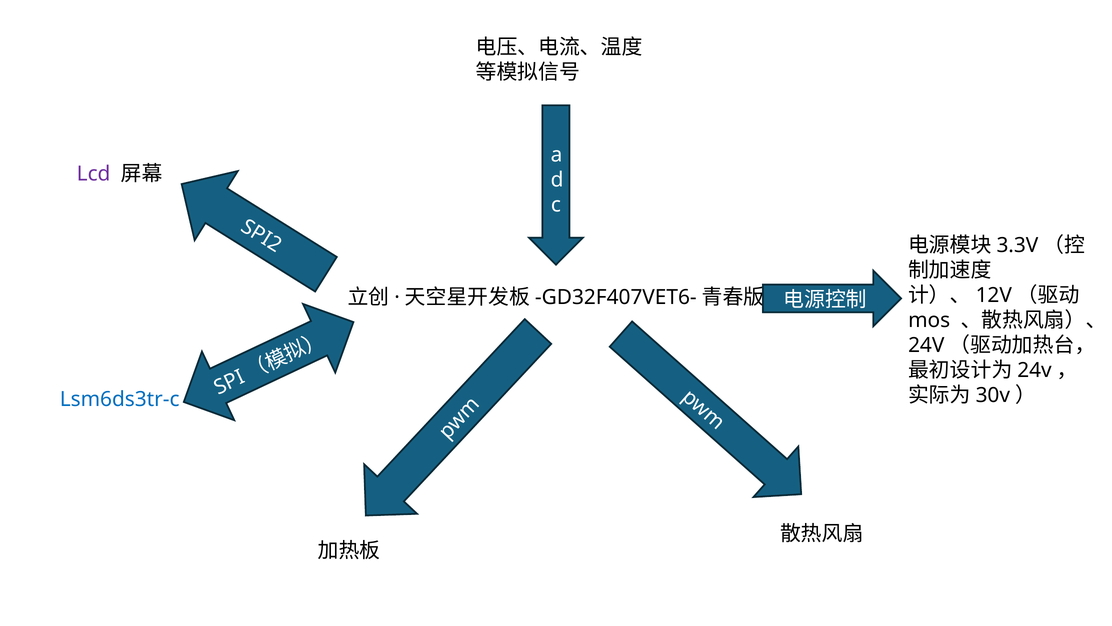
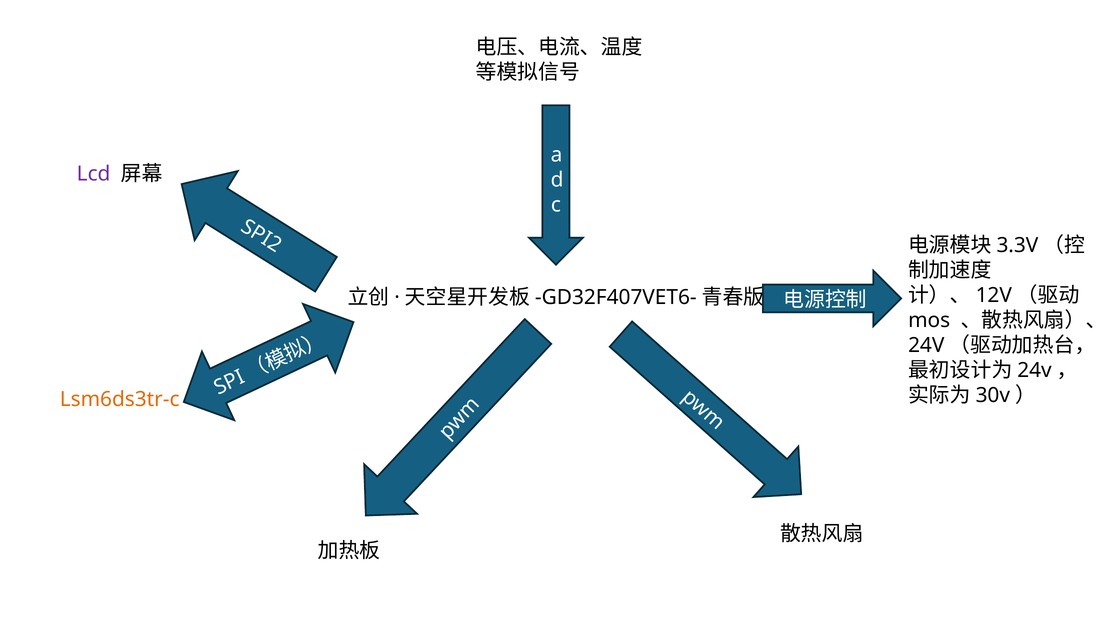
Lsm6ds3tr-c colour: blue -> orange (120, 399)
